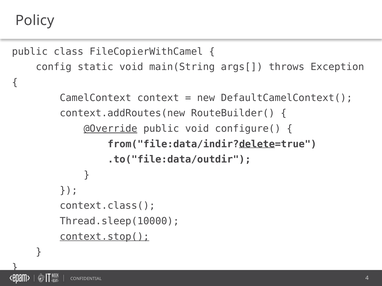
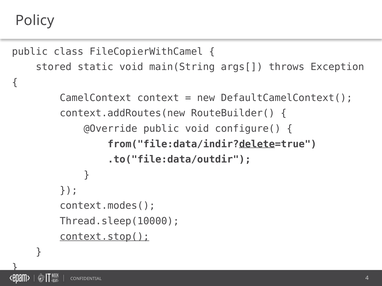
config: config -> stored (54, 67)
@Override underline: present -> none (110, 129)
context.class(: context.class( -> context.modes( (107, 206)
